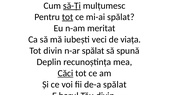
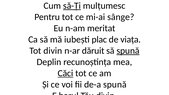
tot underline: present -> none (68, 17)
mi-ai spălat: spălat -> sânge (121, 17)
veci: veci -> plac (99, 39)
n-ar spălat: spălat -> dăruit (93, 51)
spună underline: none -> present (128, 51)
de-a spălat: spălat -> spună (115, 85)
